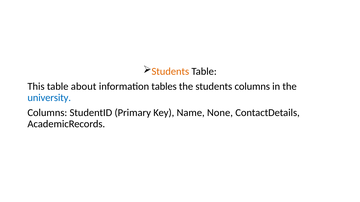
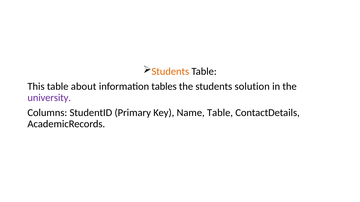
students columns: columns -> solution (252, 87)
university colour: blue -> purple (49, 98)
Name None: None -> Table (220, 113)
